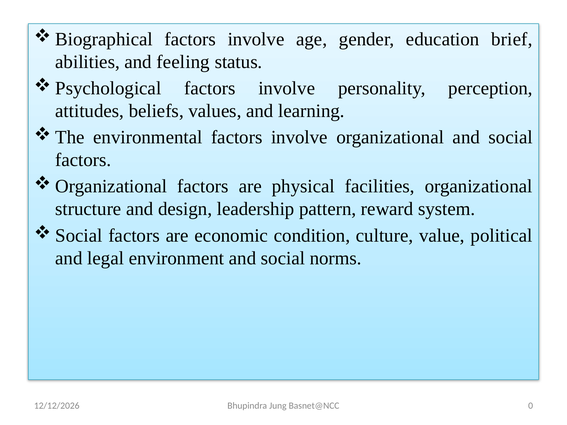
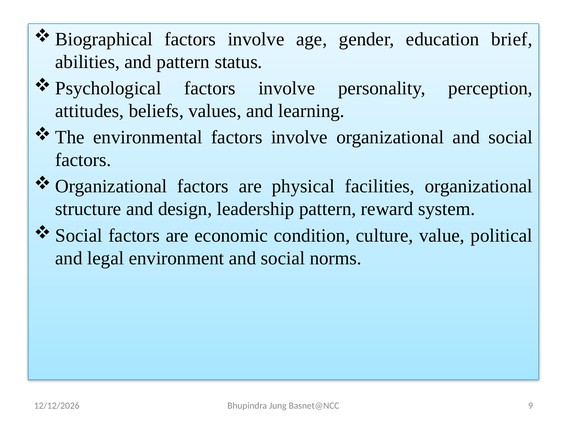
and feeling: feeling -> pattern (183, 62)
0: 0 -> 9 (531, 406)
